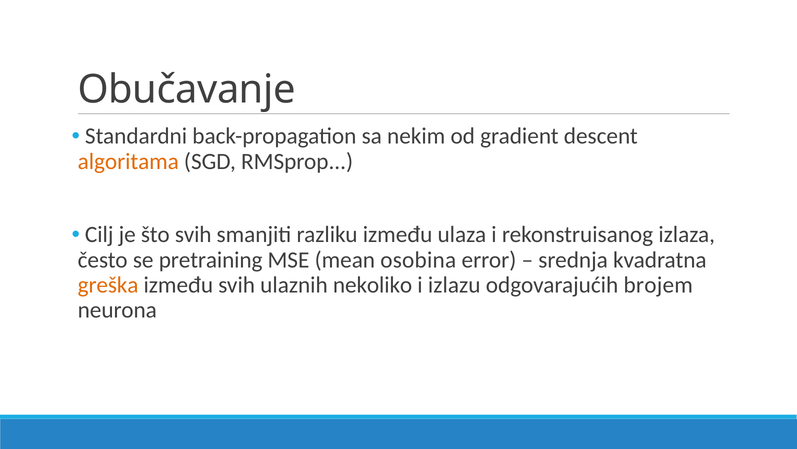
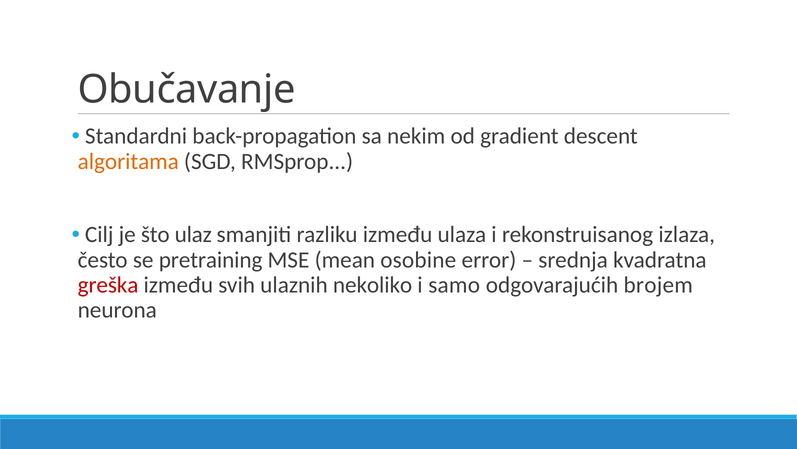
što svih: svih -> ulaz (193, 234)
osobina: osobina -> osobine (418, 259)
greška colour: orange -> red (108, 285)
izlazu: izlazu -> samo (454, 285)
